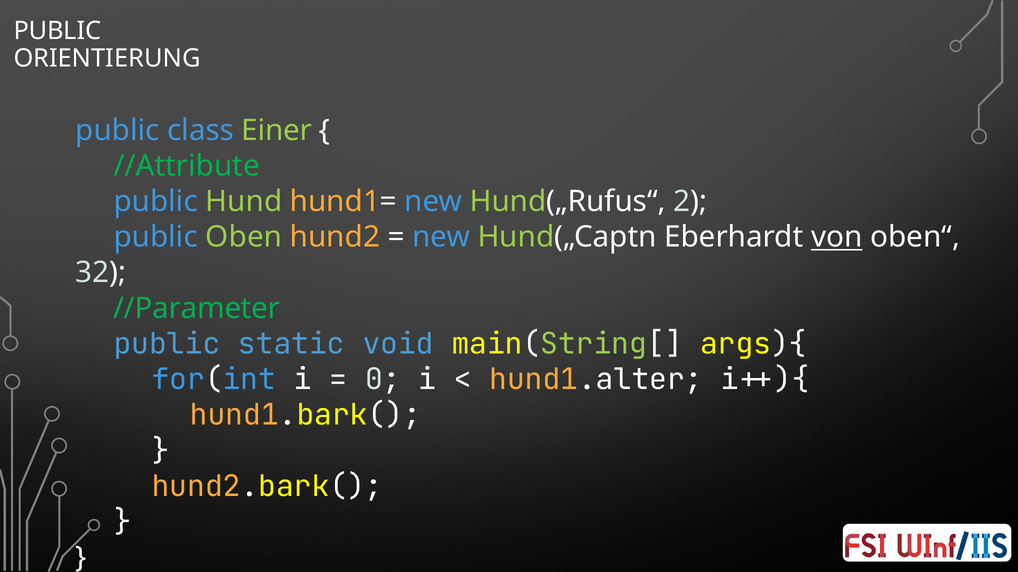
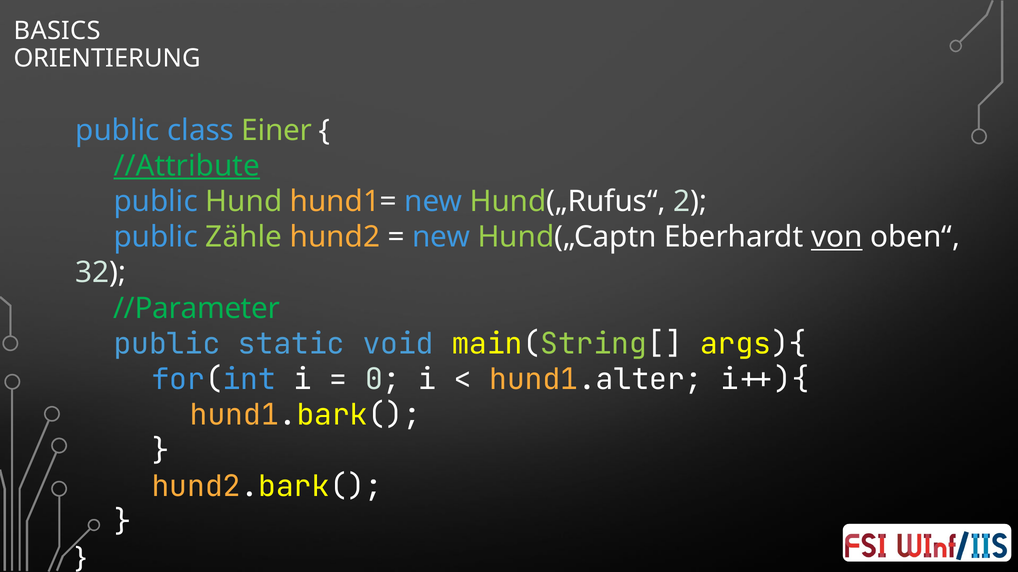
PUBLIC: PUBLIC -> BASICS (57, 31)
//Attribute underline: none -> present (187, 166)
Oben: Oben -> Zähle (244, 237)
